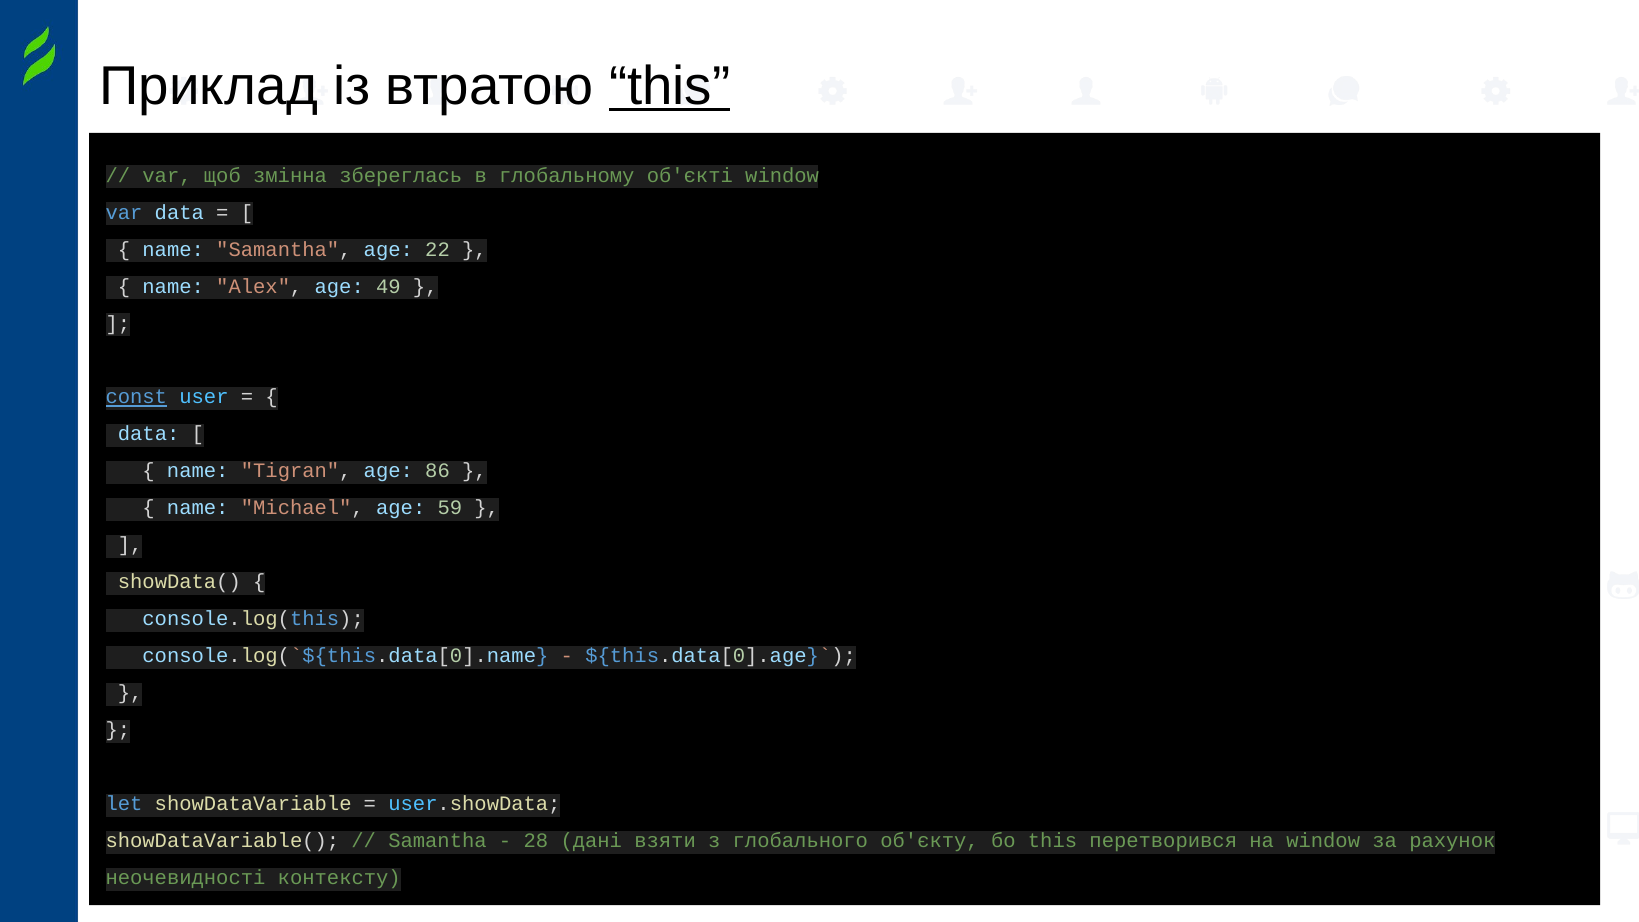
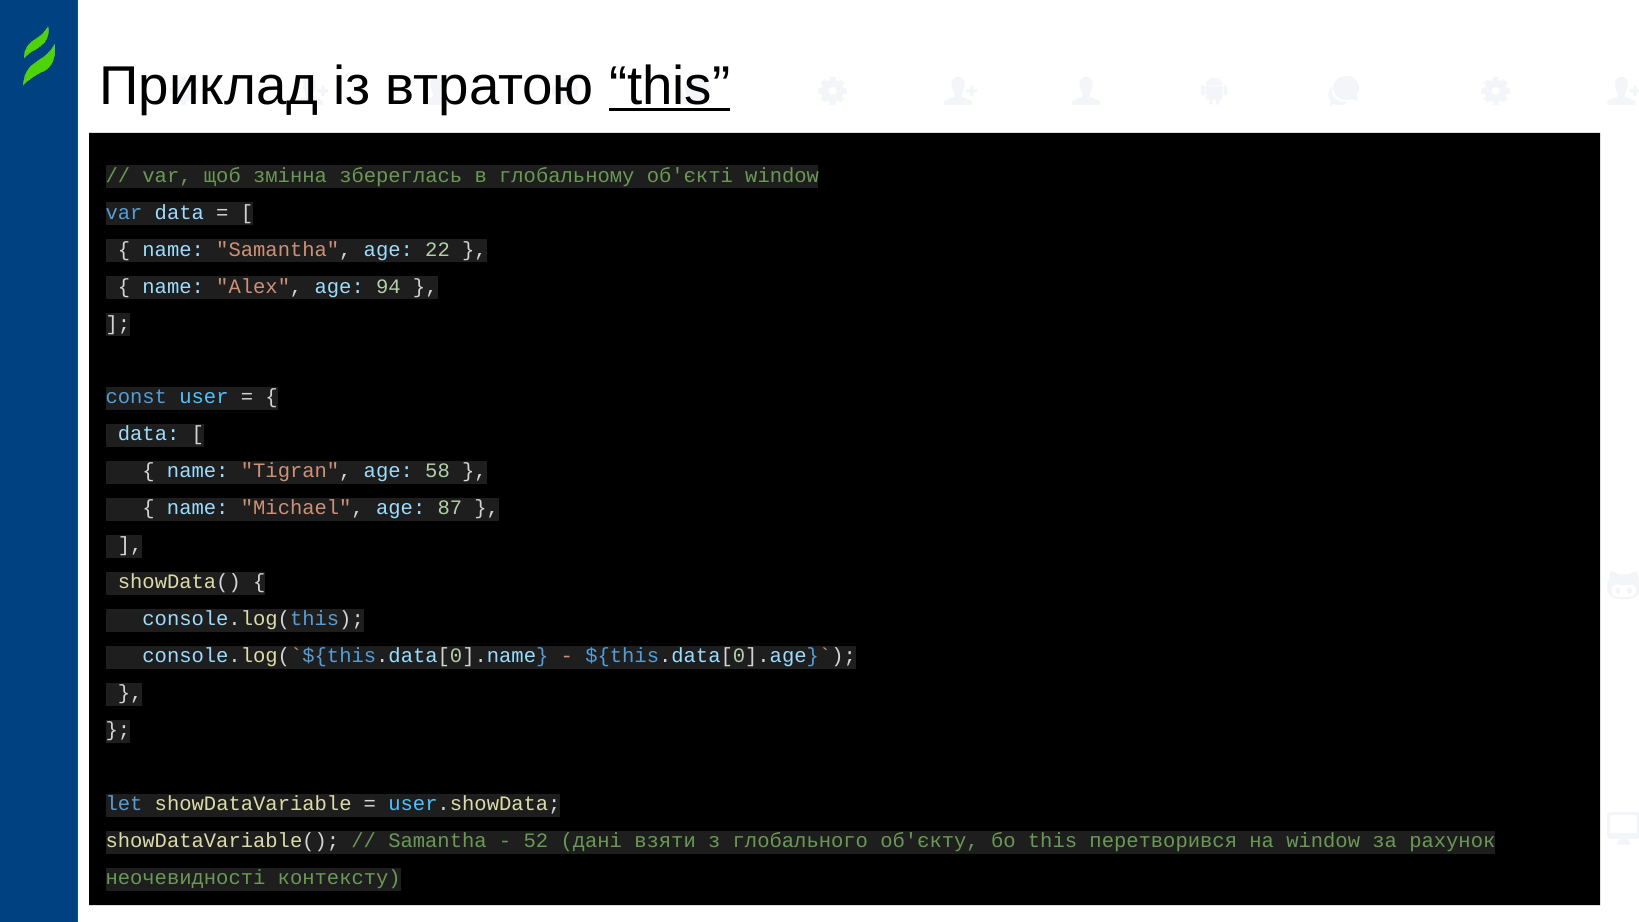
49: 49 -> 94 (388, 286)
const underline: present -> none (136, 397)
86: 86 -> 58 (438, 471)
59: 59 -> 87 (450, 508)
28: 28 -> 52 (536, 841)
